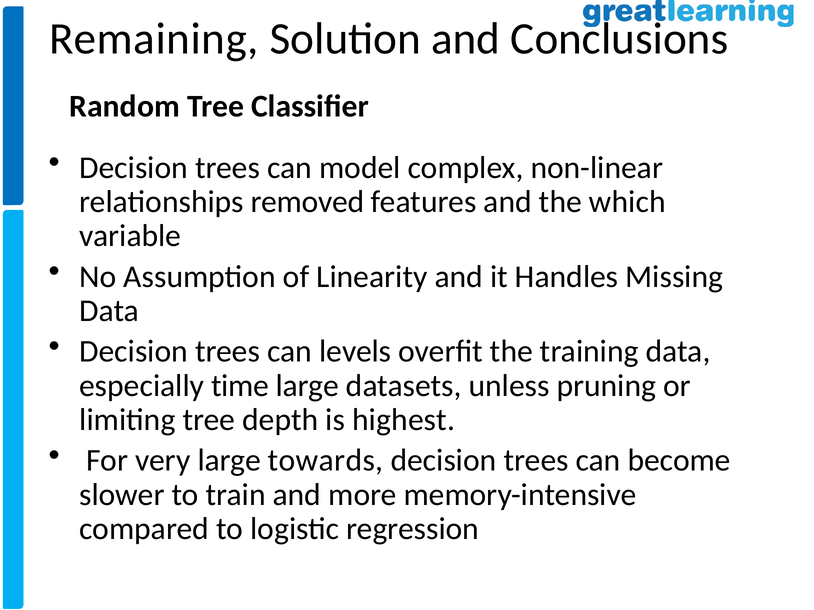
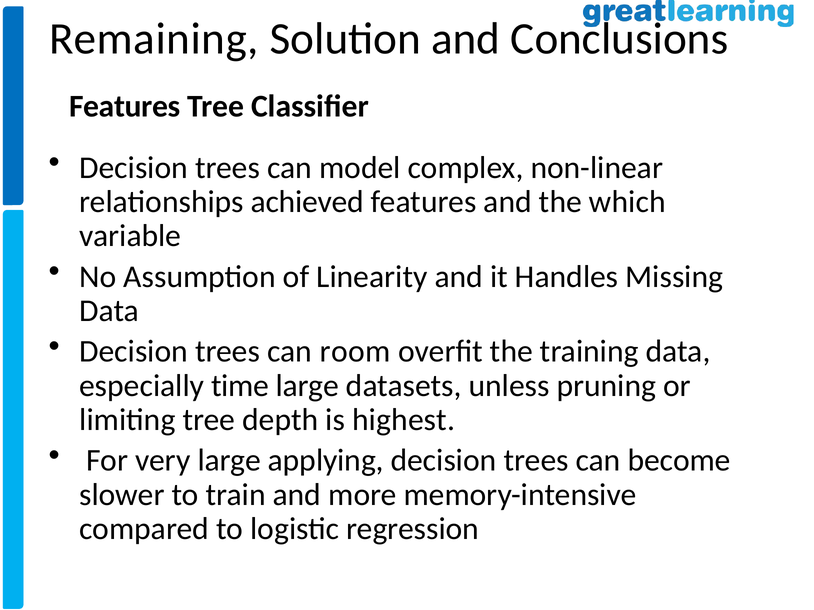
Random: Random -> Features (125, 107)
removed: removed -> achieved (307, 202)
levels: levels -> room (355, 352)
towards: towards -> applying (326, 461)
